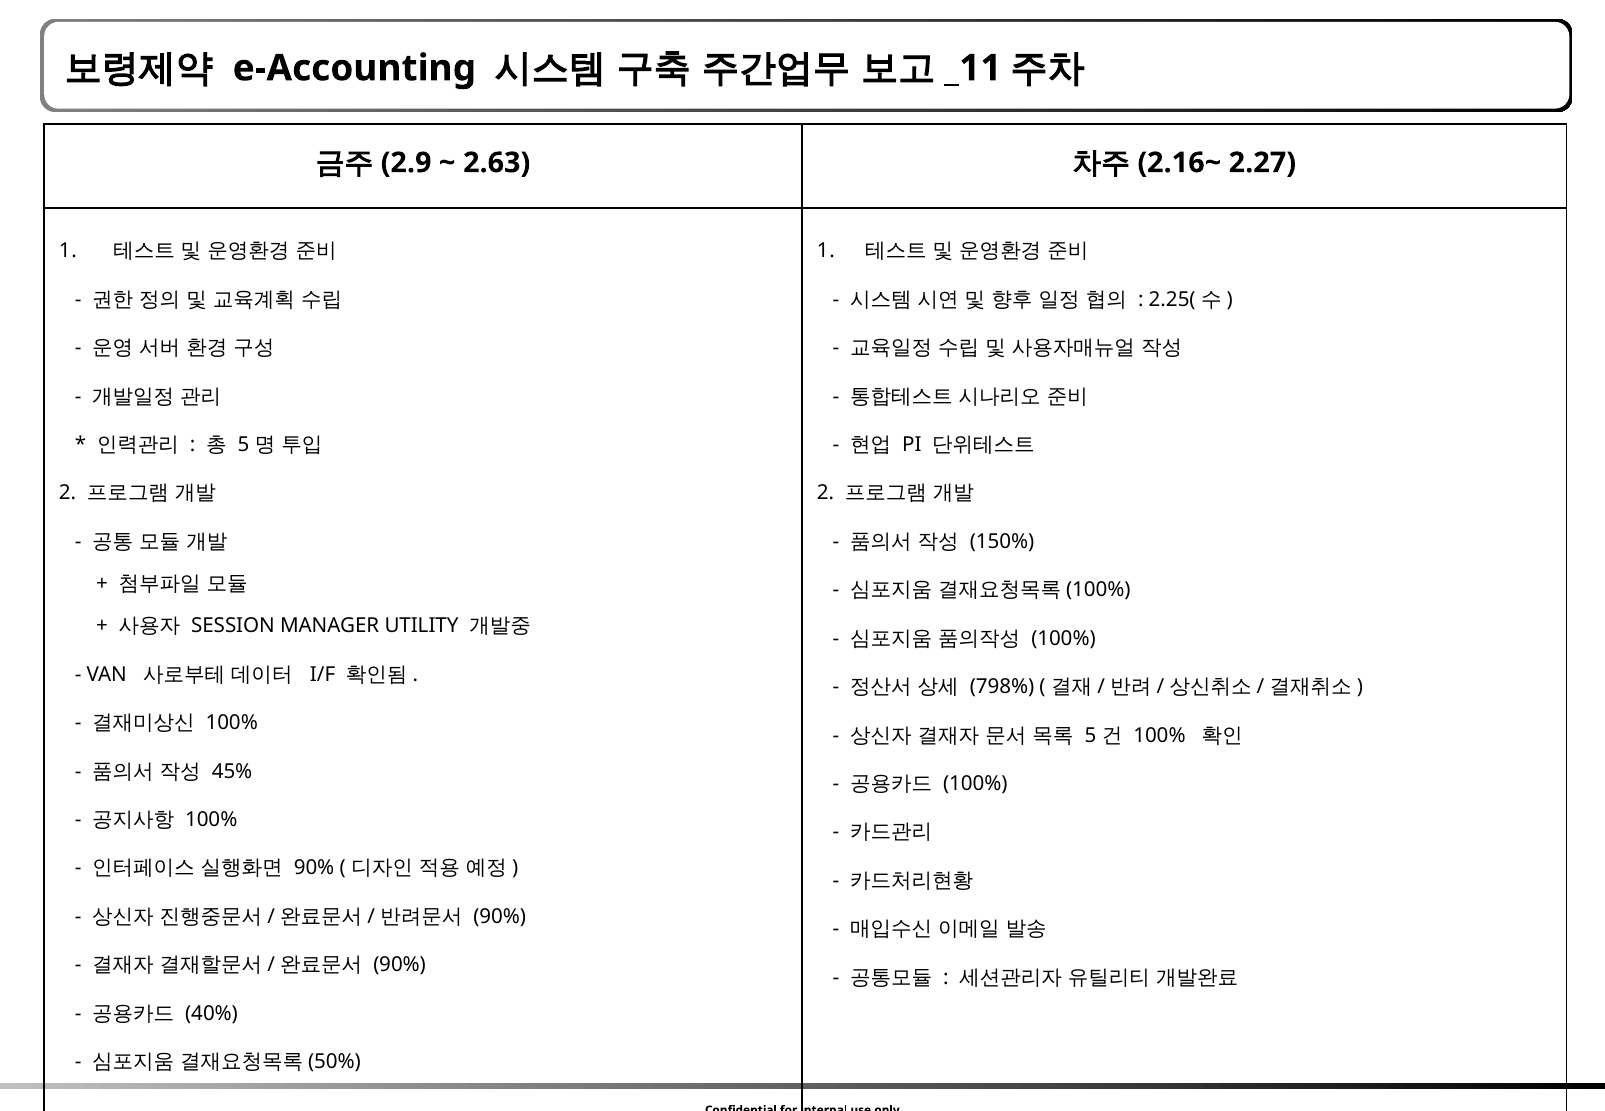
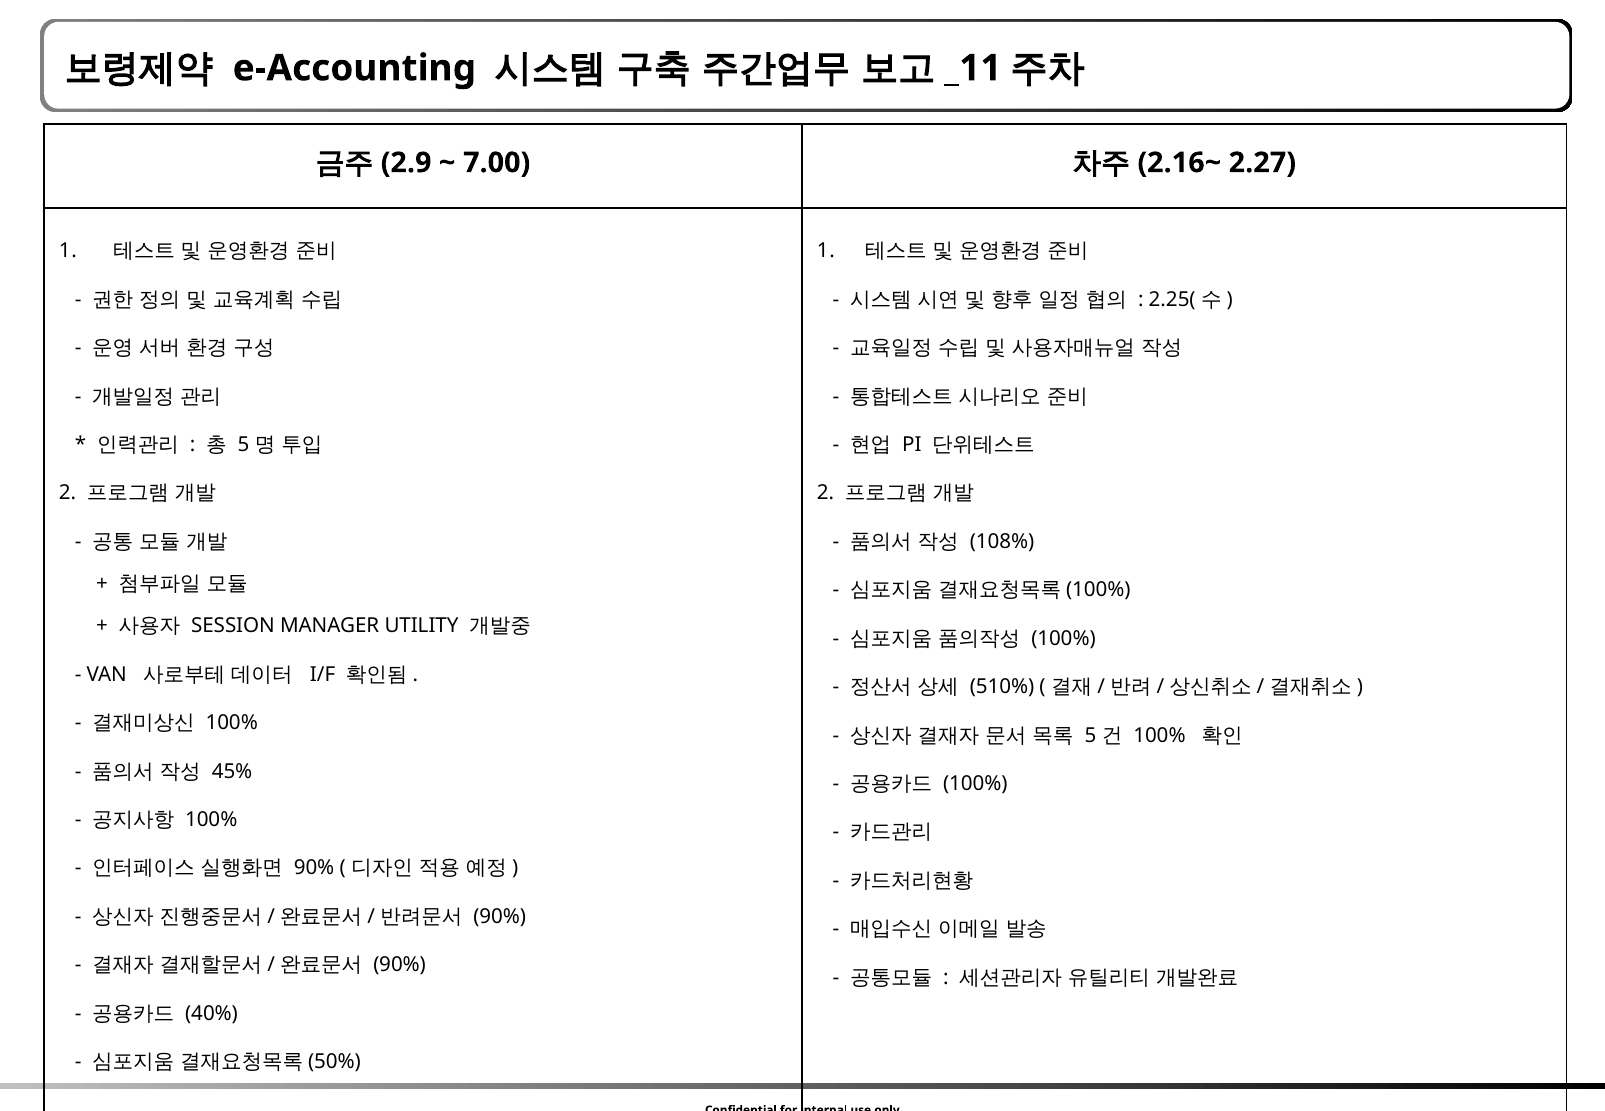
2.63: 2.63 -> 7.00 (497, 163)
150%: 150% -> 108% (1002, 542)
798%: 798% -> 510% (1002, 687)
